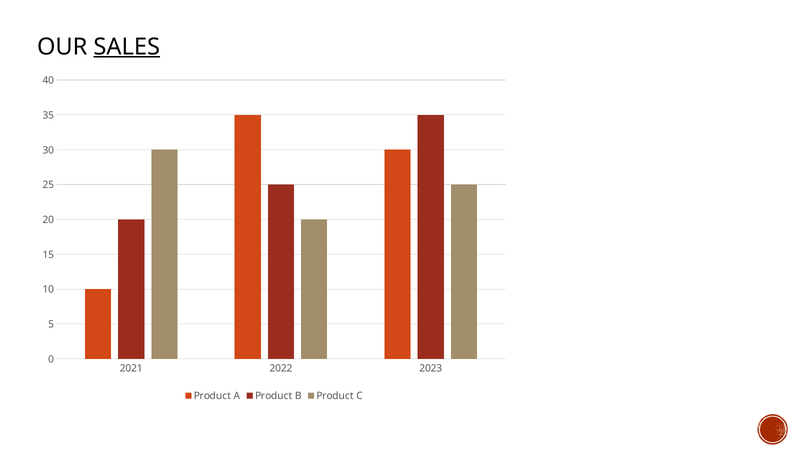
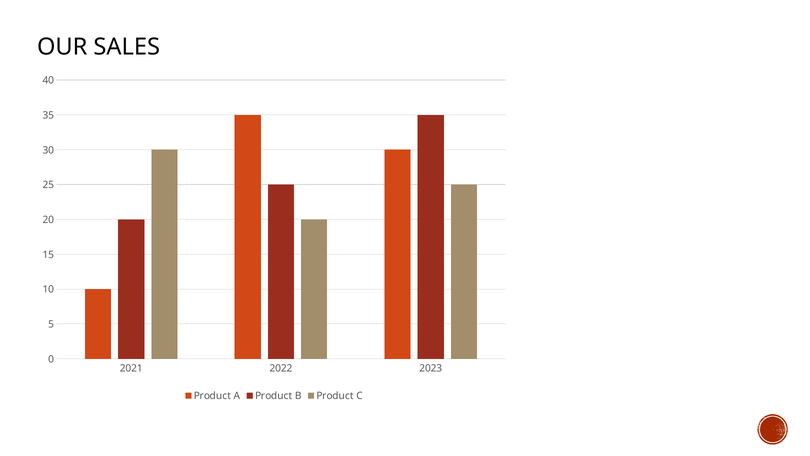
SALES underline: present -> none (127, 47)
